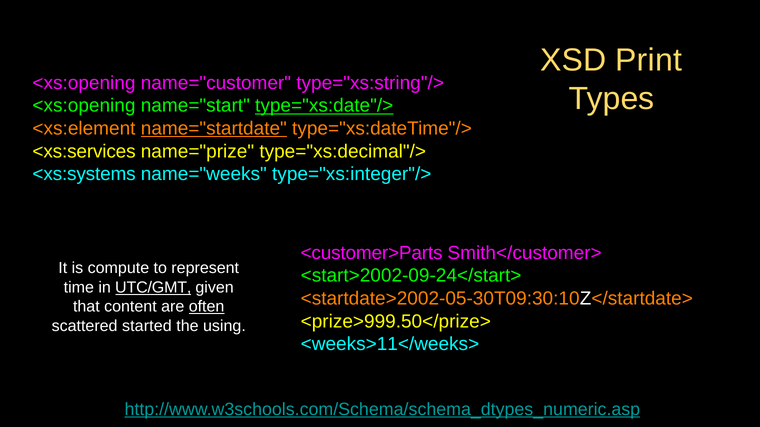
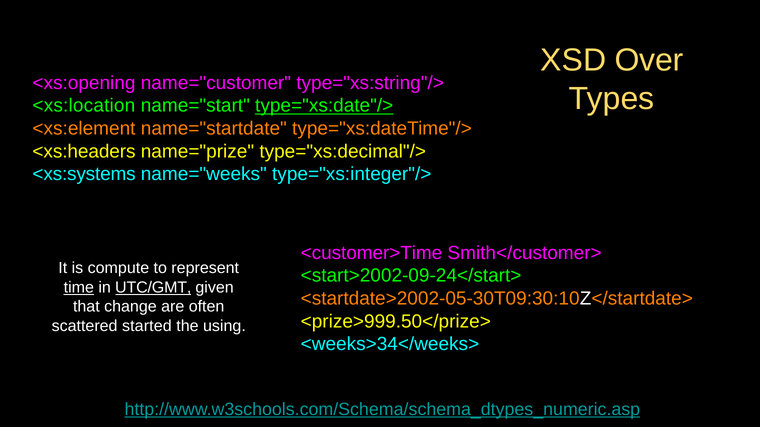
Print: Print -> Over (649, 60)
<xs:opening: <xs:opening -> <xs:location (84, 106)
name="startdate underline: present -> none (214, 129)
<xs:services: <xs:services -> <xs:headers (84, 151)
<customer>Parts: <customer>Parts -> <customer>Time (371, 253)
time underline: none -> present (79, 288)
content: content -> change (130, 307)
often underline: present -> none (207, 307)
<weeks>11</weeks>: <weeks>11</weeks> -> <weeks>34</weeks> (390, 344)
